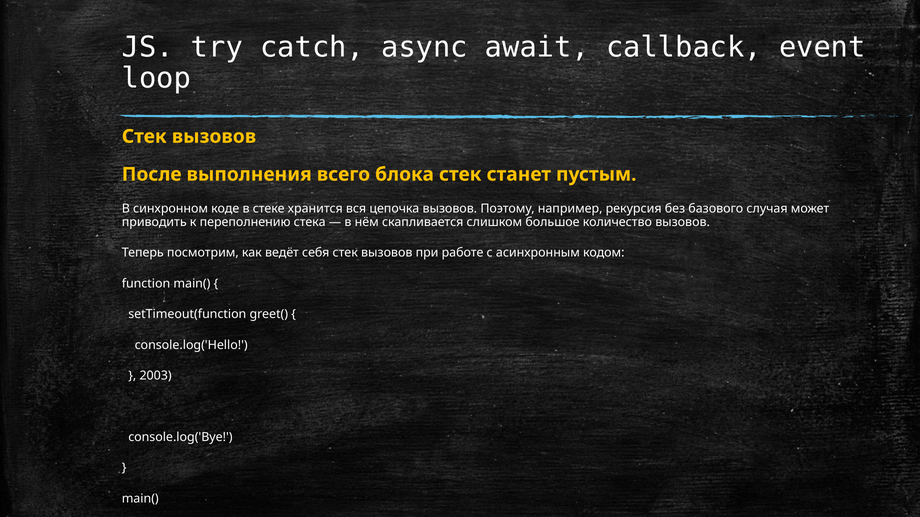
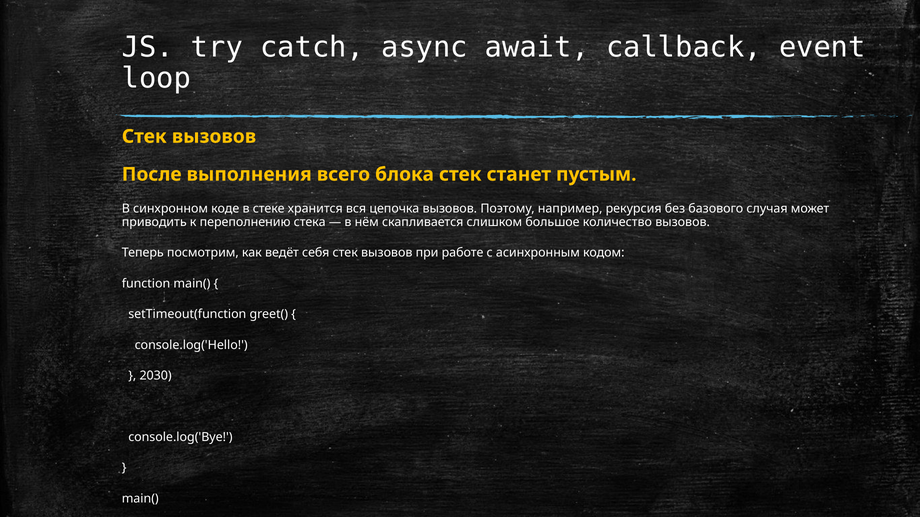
2003: 2003 -> 2030 (156, 376)
